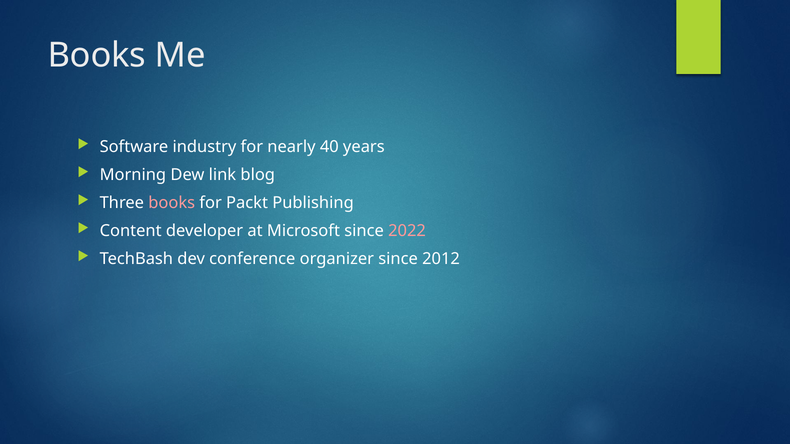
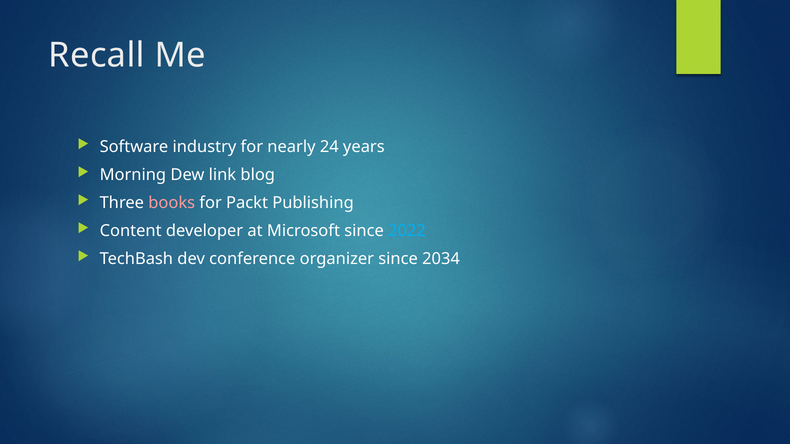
Books: Books -> Recall (97, 55)
40: 40 -> 24 (329, 147)
2022 colour: pink -> light blue (407, 231)
2012: 2012 -> 2034 (441, 259)
